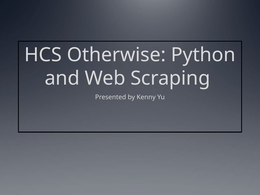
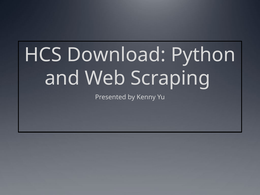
Otherwise: Otherwise -> Download (116, 55)
